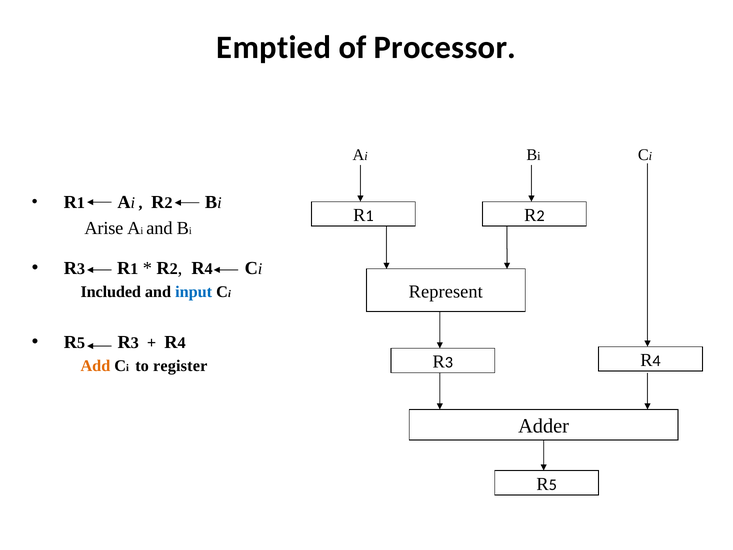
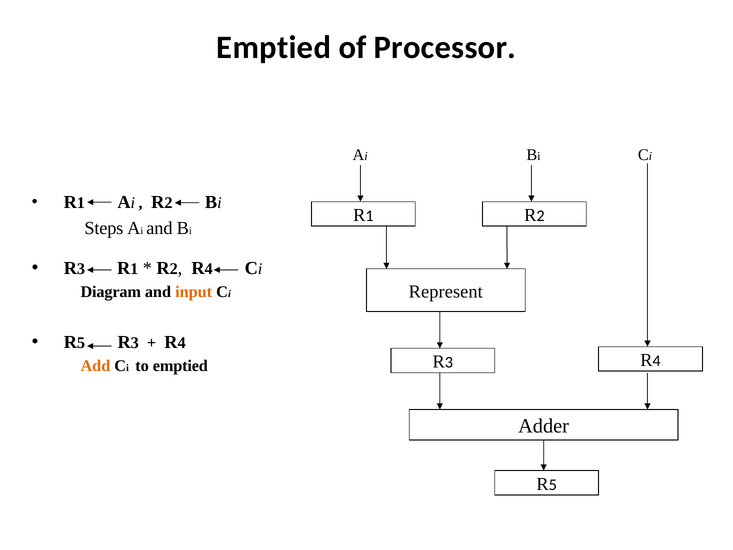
Arise: Arise -> Steps (104, 228)
Included: Included -> Diagram (111, 292)
input colour: blue -> orange (194, 292)
to register: register -> emptied (180, 366)
